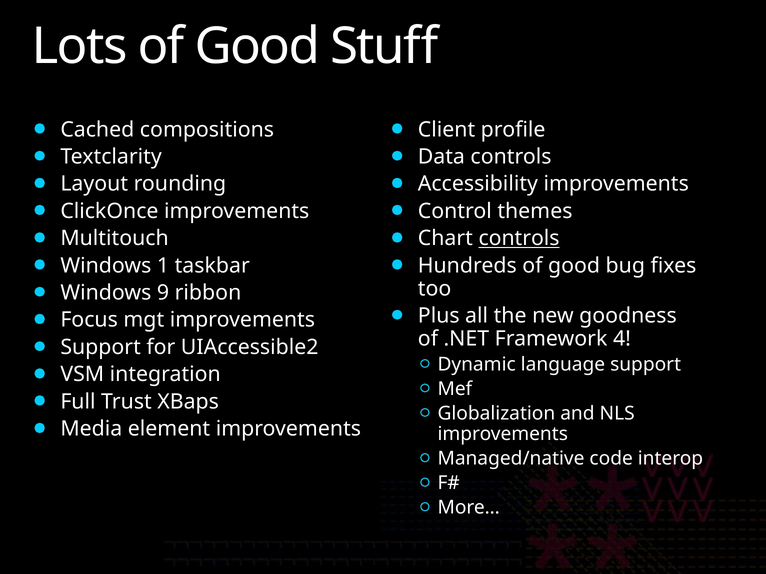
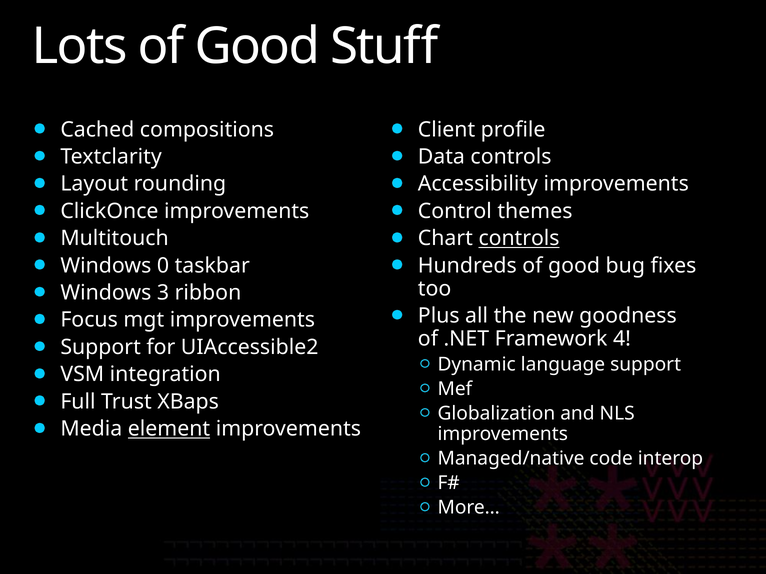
1: 1 -> 0 (163, 266)
9: 9 -> 3 (163, 293)
element underline: none -> present (169, 429)
